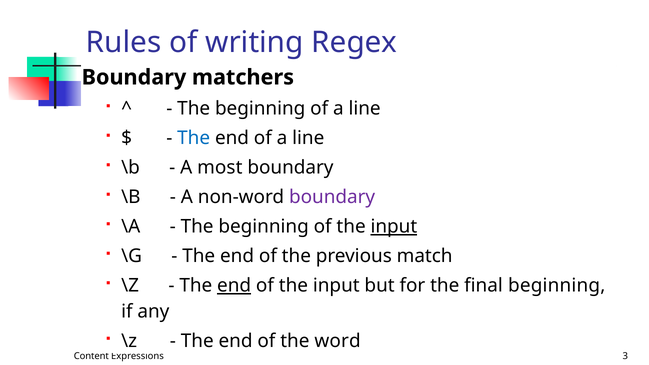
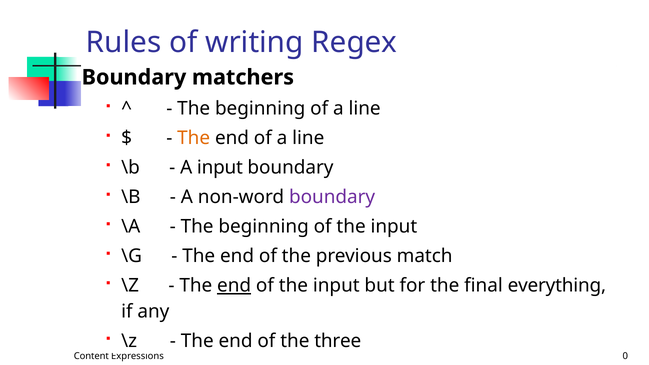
The colour: blue -> orange (194, 138)
A most: most -> input (220, 168)
input underline: present -> none (394, 227)
final beginning: beginning -> everything (557, 286)
word: word -> three (338, 341)
3: 3 -> 0 (625, 356)
